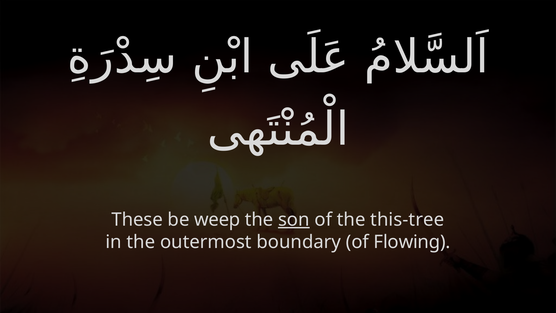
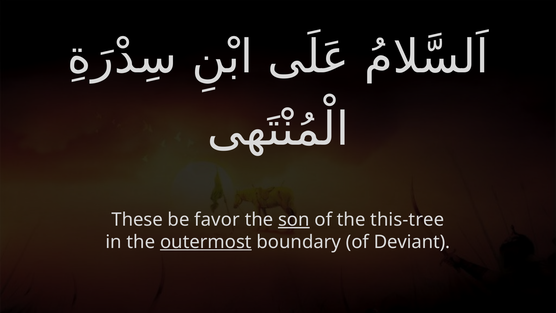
weep: weep -> favor (217, 220)
outermost underline: none -> present (206, 242)
Flowing: Flowing -> Deviant (412, 242)
